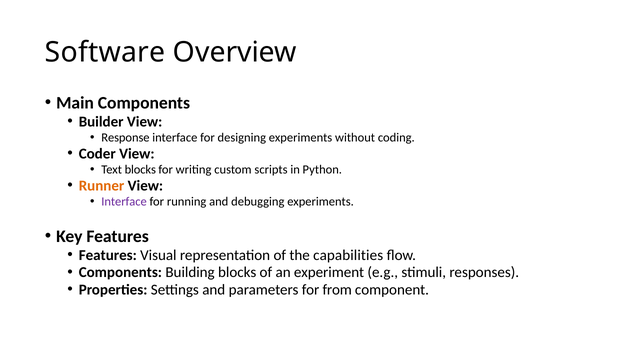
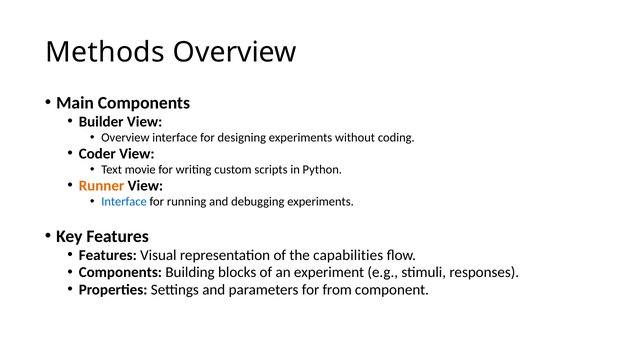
Software: Software -> Methods (105, 52)
Response: Response -> Overview (125, 138)
Text blocks: blocks -> movie (140, 170)
Interface colour: purple -> blue (124, 202)
